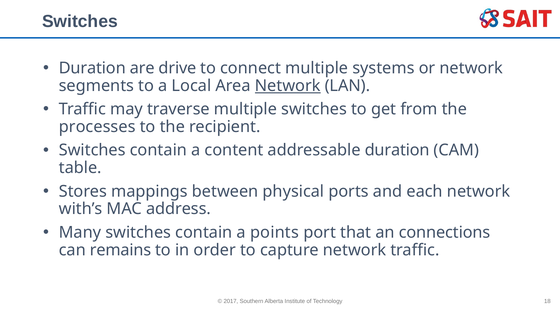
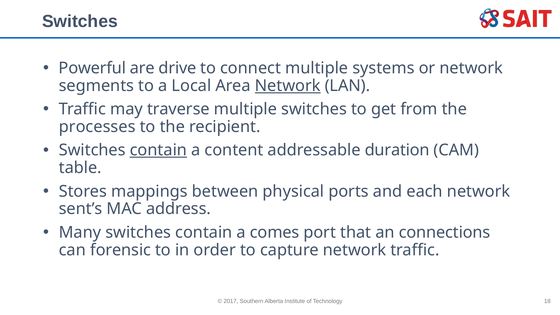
Duration: Duration -> Powerful (92, 68)
contain underline: none -> present (158, 150)
with’s: with’s -> sent’s (81, 209)
points: points -> comes (275, 232)
remains: remains -> forensic (121, 250)
